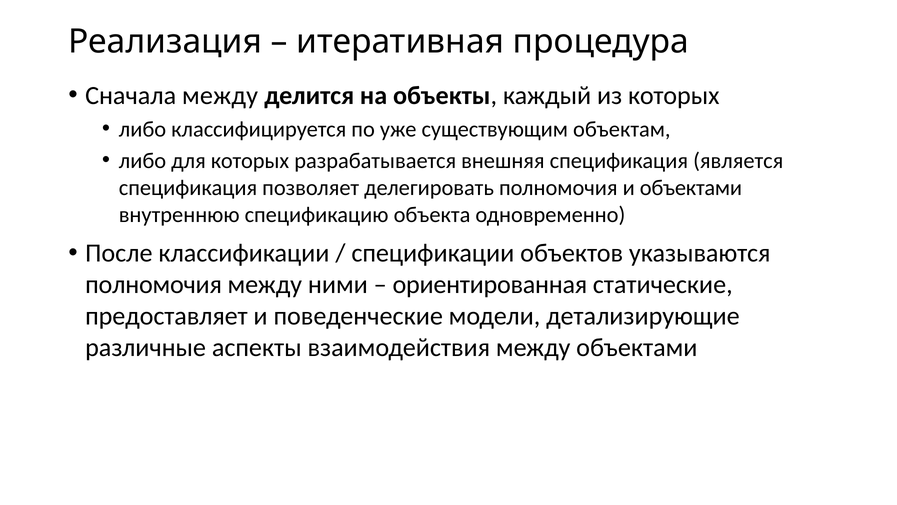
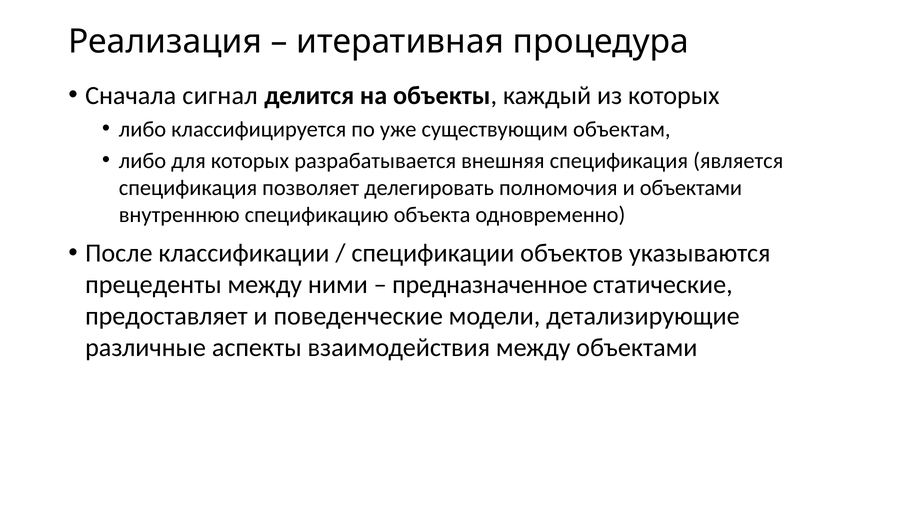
Сначала между: между -> сигнал (220, 95)
полномочия: полномочия -> прецеденты (153, 284)
ориентированная: ориентированная -> предназначенное (490, 284)
